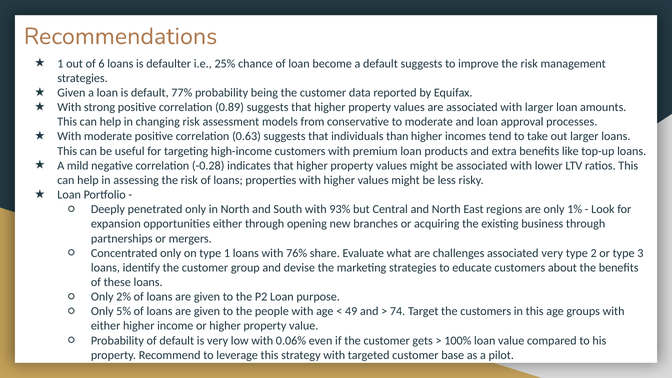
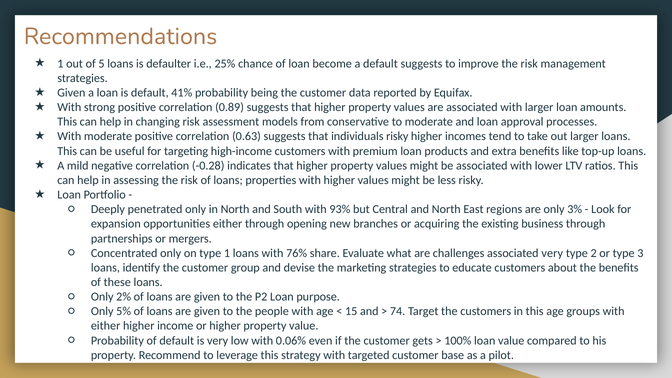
6: 6 -> 5 (101, 64)
77%: 77% -> 41% (182, 93)
individuals than: than -> risky (397, 136)
1%: 1% -> 3% (575, 209)
49: 49 -> 15 (351, 311)
